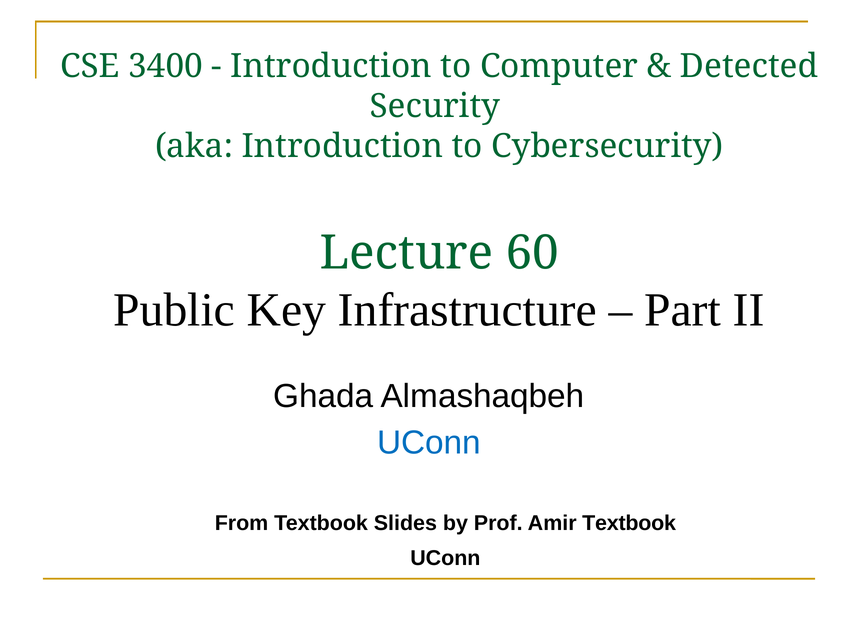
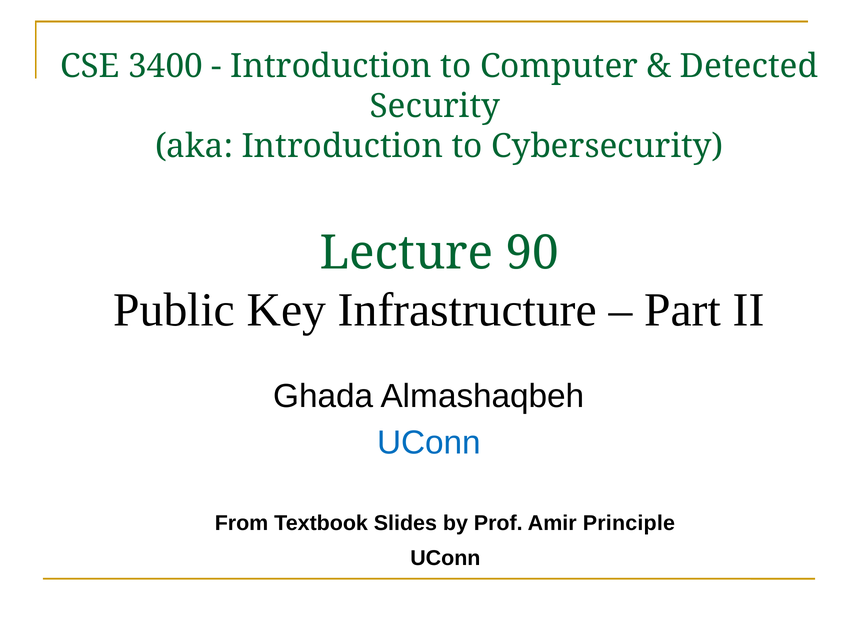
60: 60 -> 90 (532, 253)
Amir Textbook: Textbook -> Principle (629, 524)
